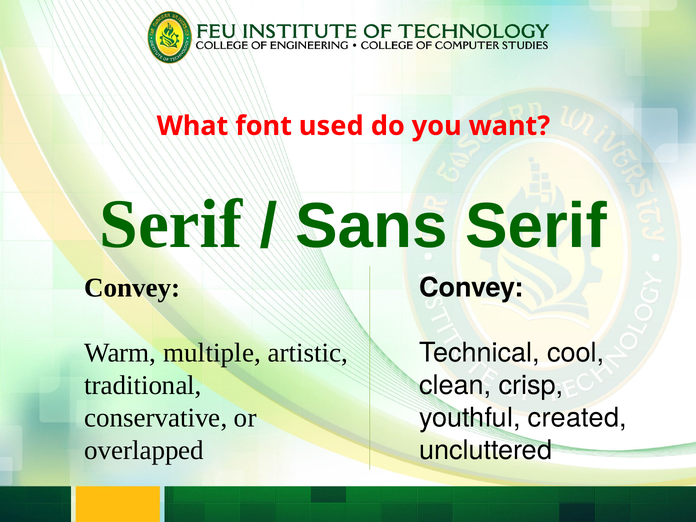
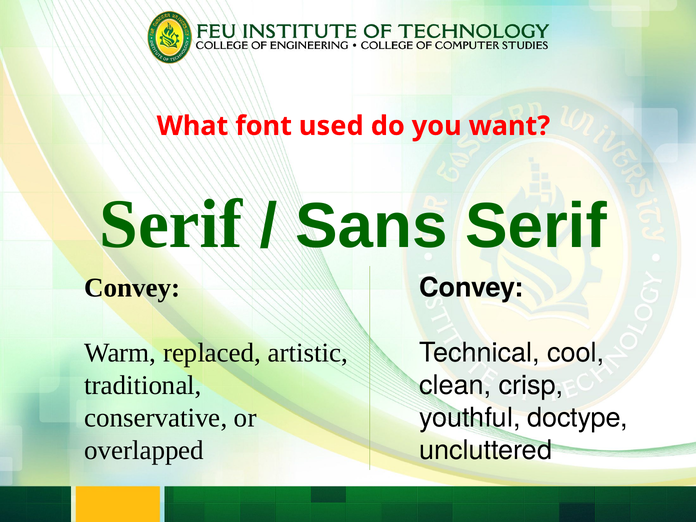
multiple: multiple -> replaced (212, 353)
created: created -> doctype (578, 418)
